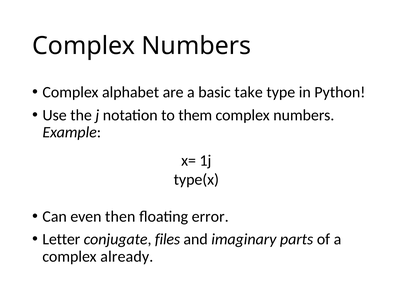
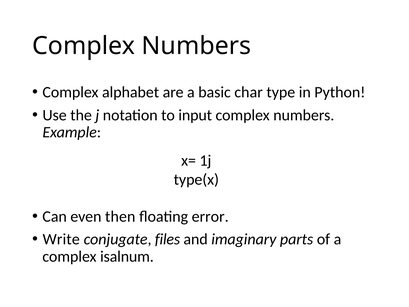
take: take -> char (249, 92)
them: them -> input (195, 115)
Letter: Letter -> Write (61, 239)
already: already -> isalnum (127, 256)
